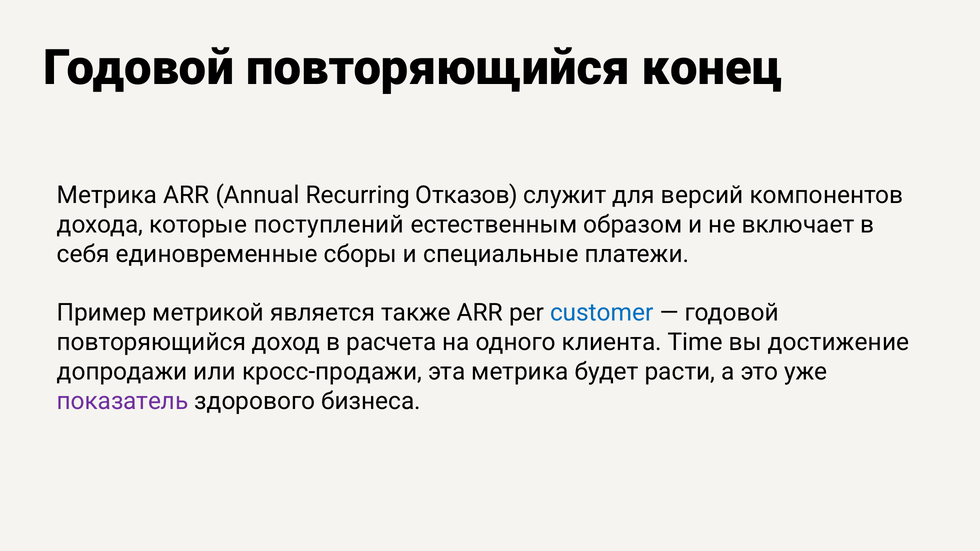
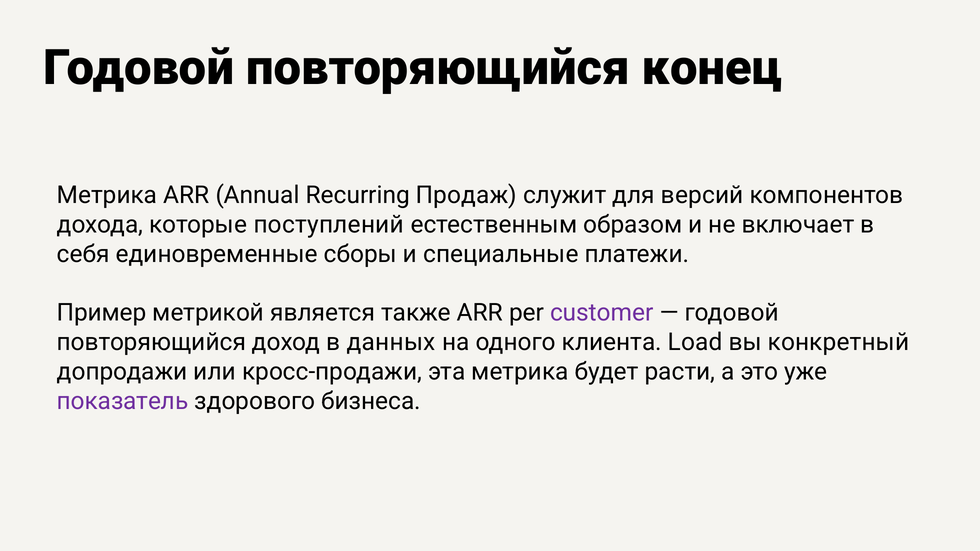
Отказов: Отказов -> Продаж (466, 195)
customer colour: blue -> purple (602, 313)
расчета: расчета -> данных (391, 342)
Time: Time -> Load (695, 342)
достижение: достижение -> конкретный (839, 342)
